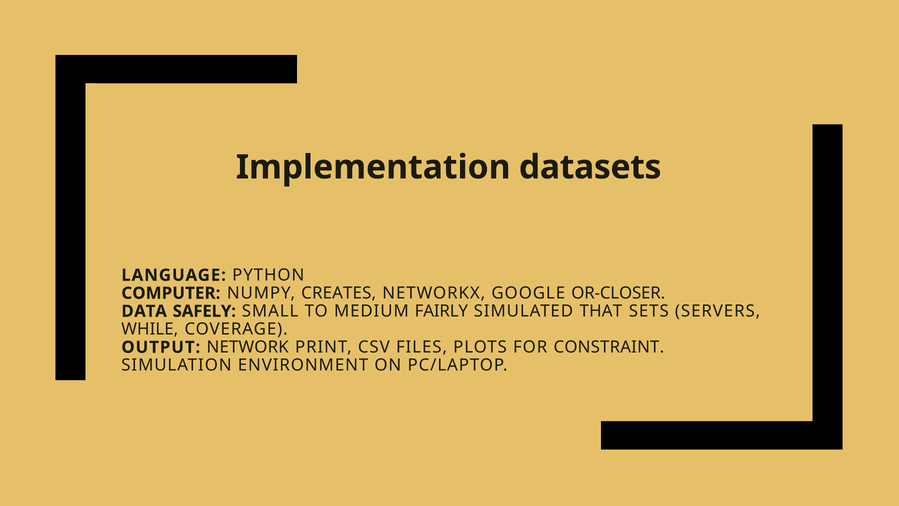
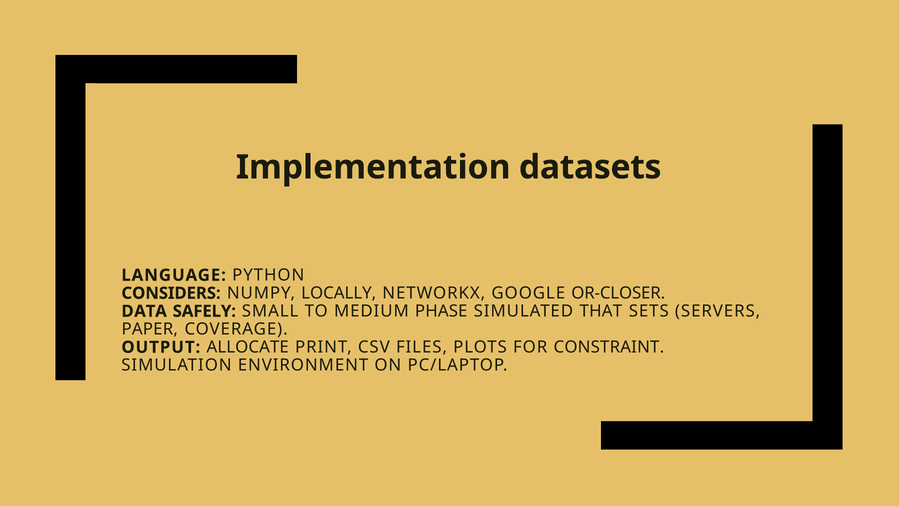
COMPUTER: COMPUTER -> CONSIDERS (171, 293)
CREATES: CREATES -> LOCALLY (339, 293)
FAIRLY: FAIRLY -> PHASE (441, 311)
WHILE: WHILE -> PAPER (150, 329)
NETWORK: NETWORK -> ALLOCATE (248, 347)
